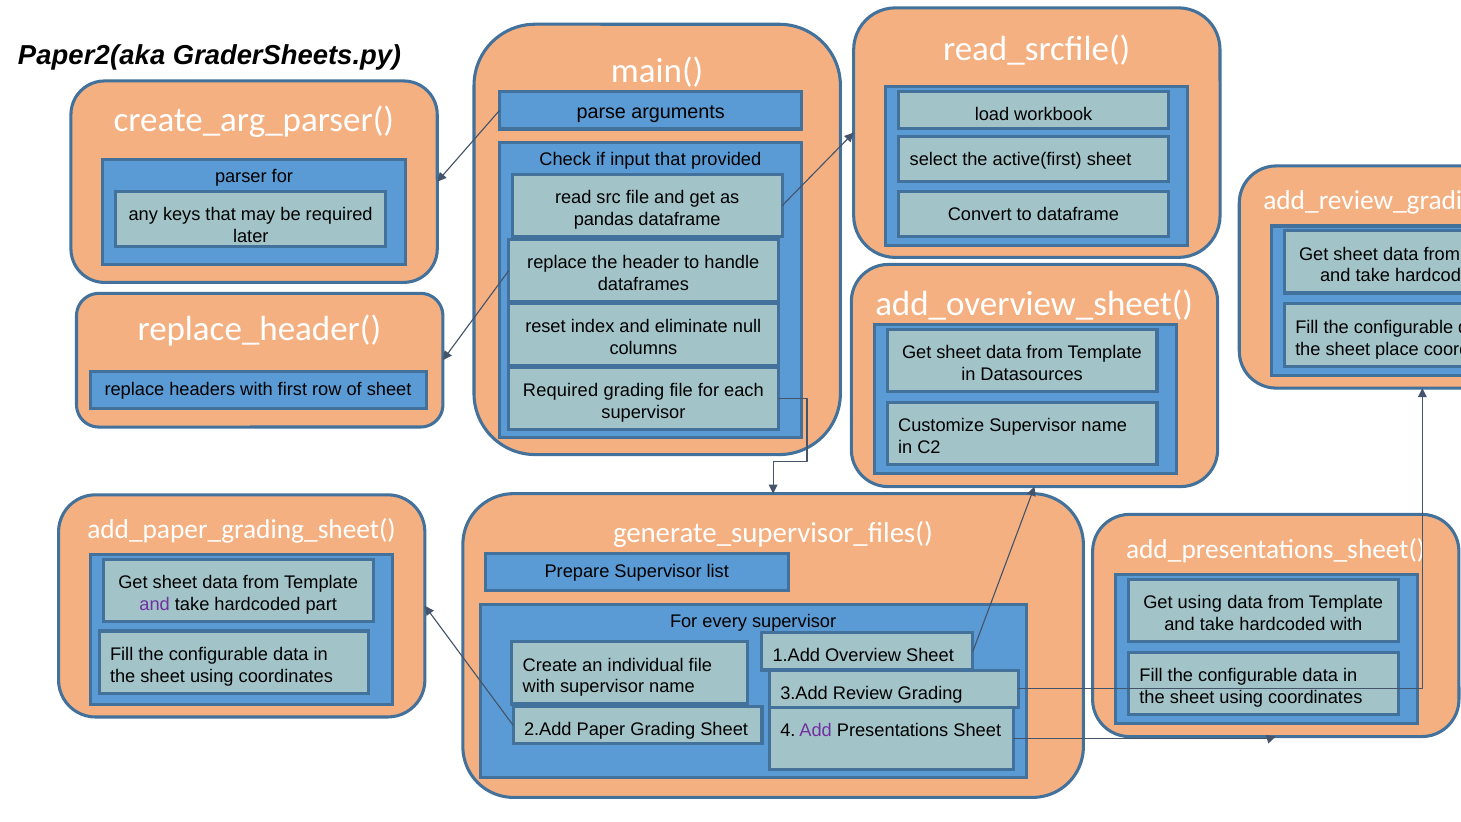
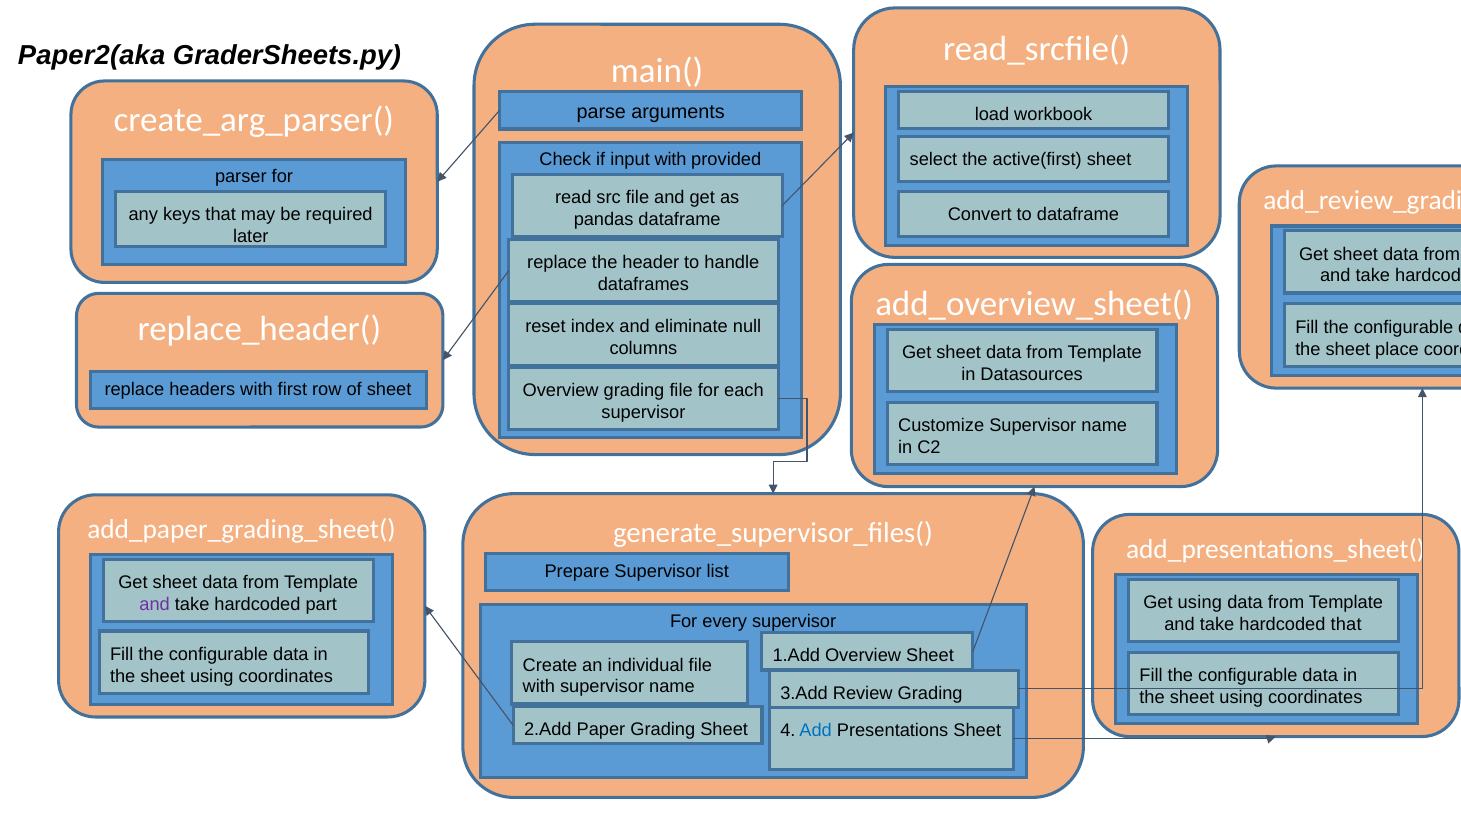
input that: that -> with (671, 160)
Required: Required -> Overview (561, 391)
hardcoded with: with -> that (1346, 624)
Add colour: purple -> blue (816, 731)
